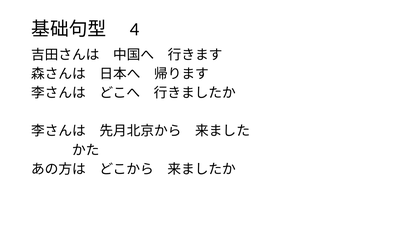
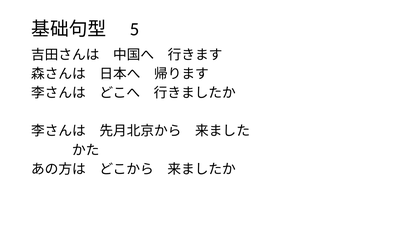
4: 4 -> 5 (135, 29)
